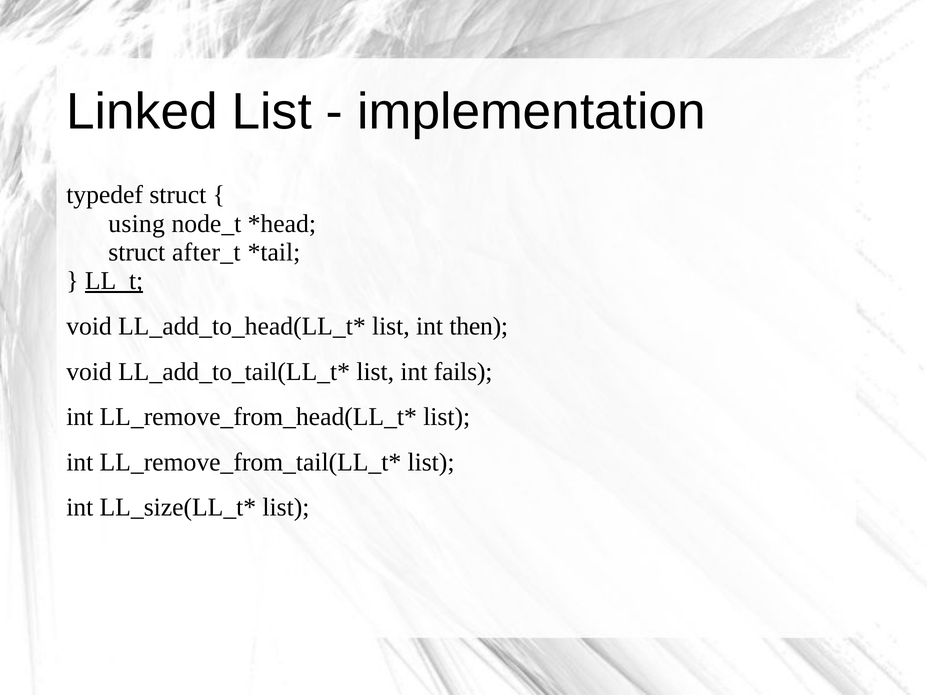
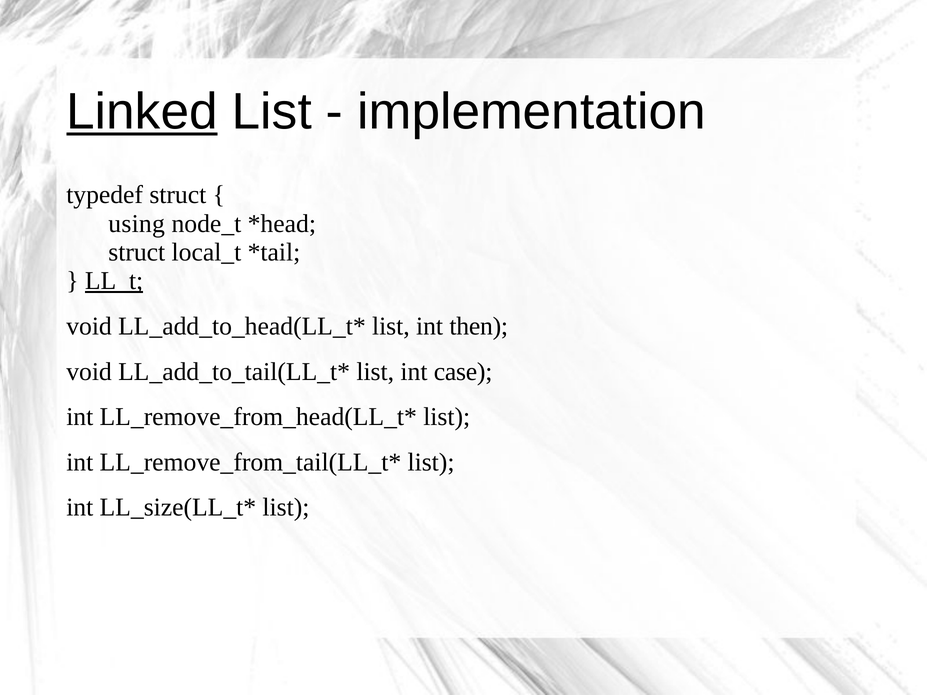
Linked underline: none -> present (142, 112)
after_t: after_t -> local_t (206, 252)
fails: fails -> case (463, 372)
